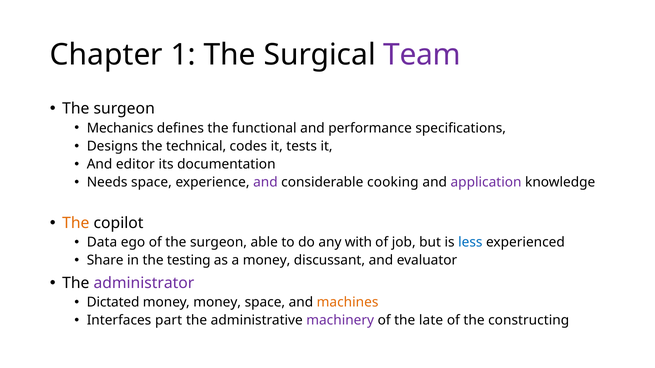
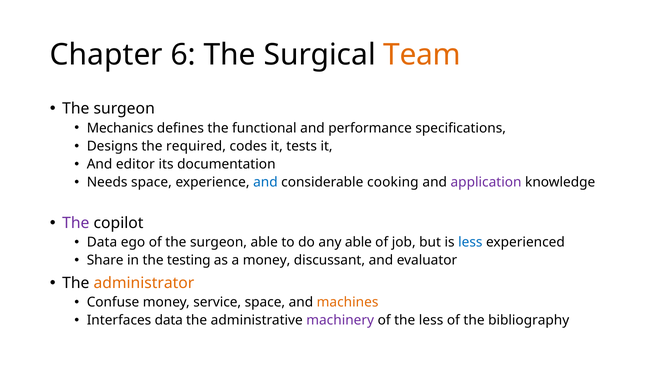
1: 1 -> 6 (183, 55)
Team colour: purple -> orange (422, 55)
technical: technical -> required (196, 146)
and colour: purple -> blue (265, 183)
The colour: orange -> purple (76, 223)
any with: with -> able (358, 243)
administrator colour: purple -> orange (144, 283)
Dictated: Dictated -> Confuse (113, 303)
money money: money -> service (217, 303)
Interfaces part: part -> data (169, 321)
the late: late -> less (431, 321)
constructing: constructing -> bibliography (529, 321)
